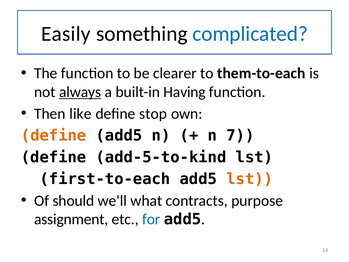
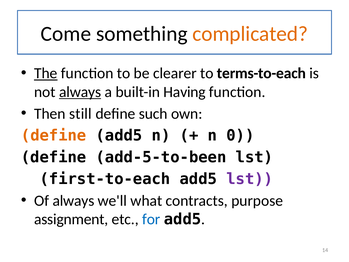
Easily: Easily -> Come (66, 34)
complicated colour: blue -> orange (250, 34)
The underline: none -> present (46, 73)
them-to-each: them-to-each -> terms-to-each (261, 73)
like: like -> still (80, 114)
stop: stop -> such (153, 114)
7: 7 -> 0 (240, 135)
add-5-to-kind: add-5-to-kind -> add-5-to-been (161, 157)
lst colour: orange -> purple (250, 179)
Of should: should -> always (73, 200)
